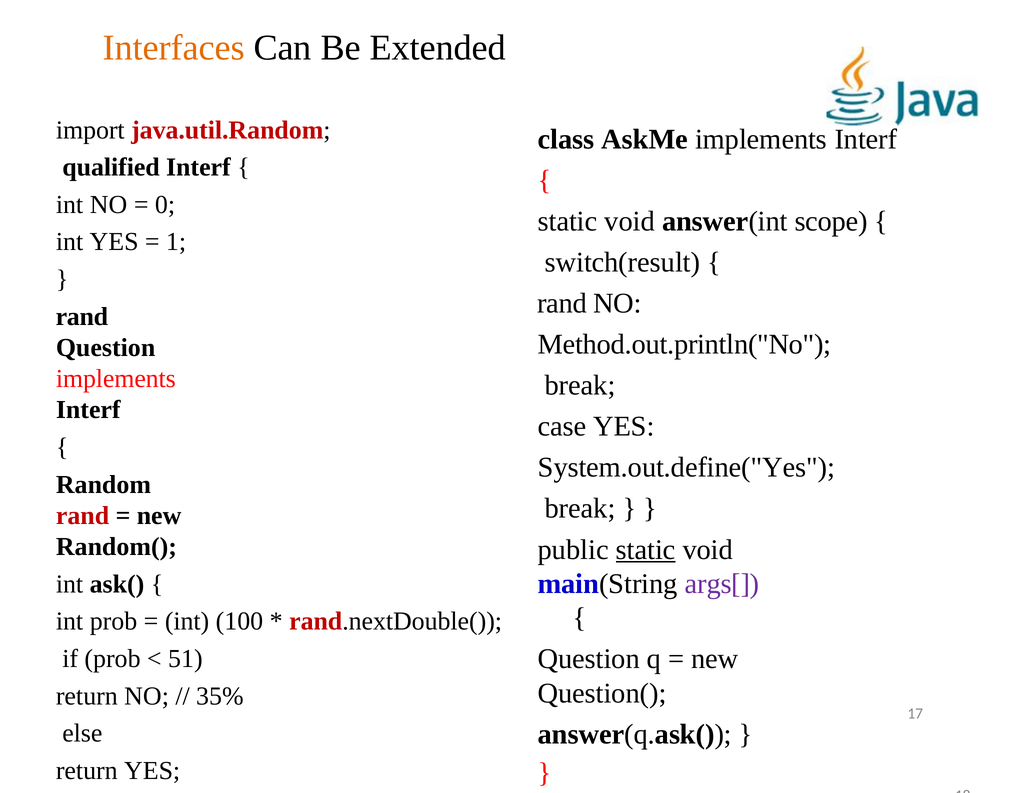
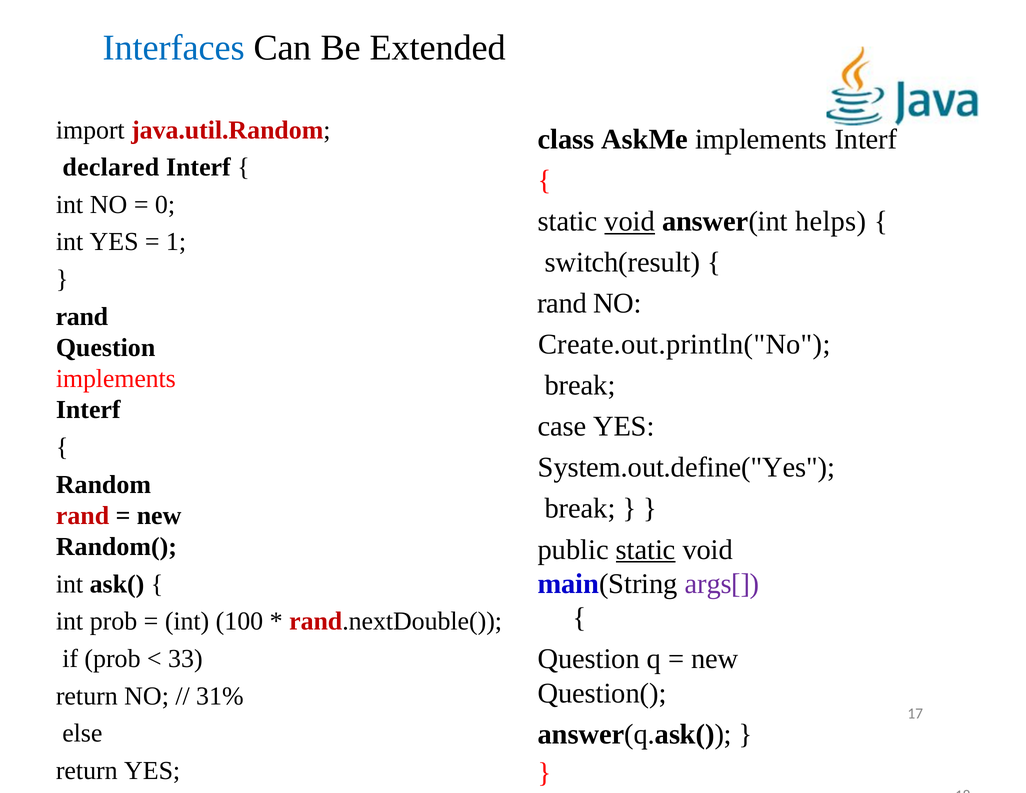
Interfaces colour: orange -> blue (174, 48)
qualified: qualified -> declared (111, 167)
void underline: none -> present (630, 221)
scope: scope -> helps (831, 221)
Method.out.println("No: Method.out.println("No -> Create.out.println("No (684, 344)
51: 51 -> 33 (185, 659)
35%: 35% -> 31% (220, 696)
